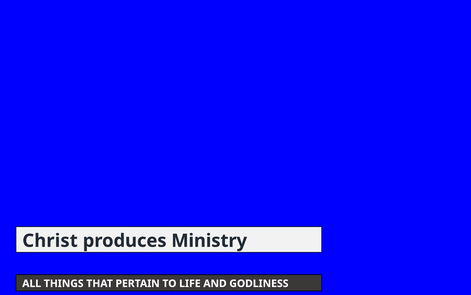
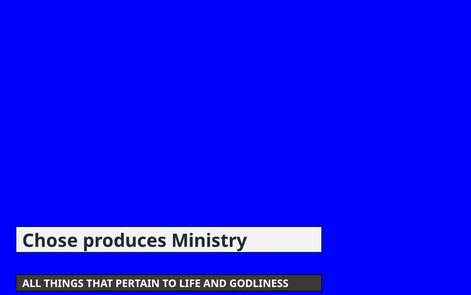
Christ: Christ -> Chose (50, 240)
